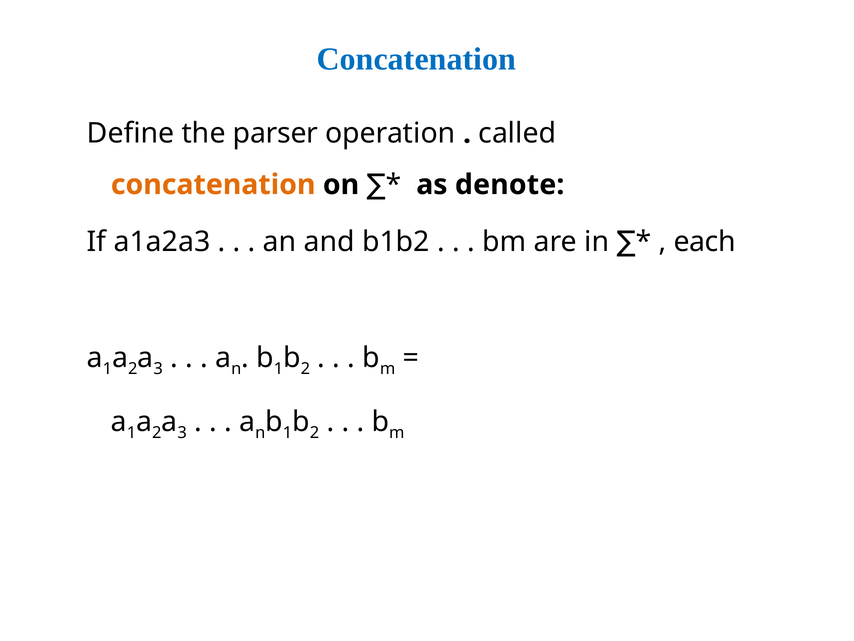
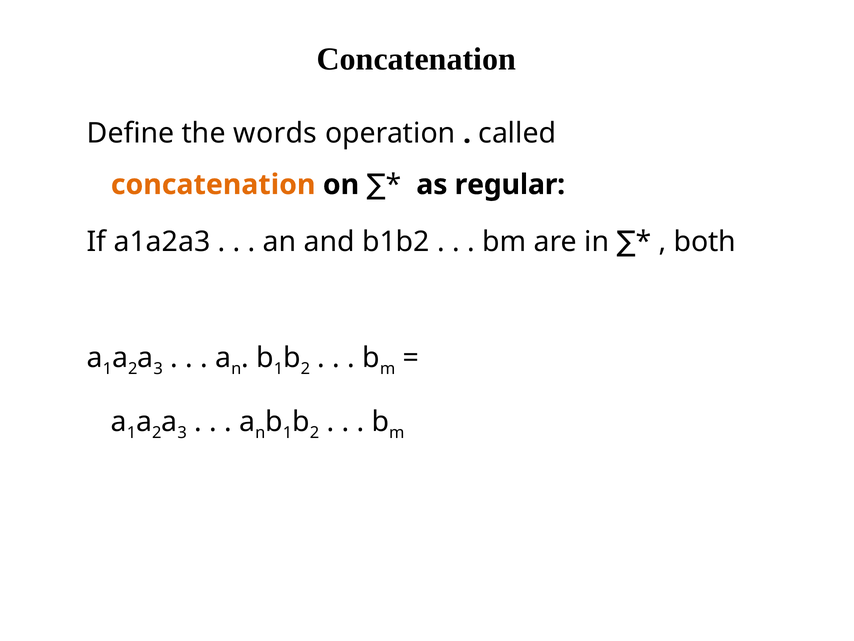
Concatenation colour: blue -> black (416, 59)
parser: parser -> words (275, 133)
denote: denote -> regular (510, 185)
each: each -> both (705, 241)
